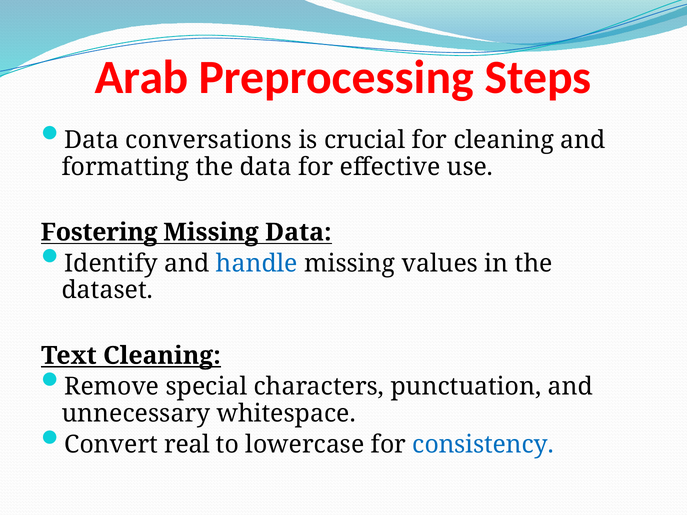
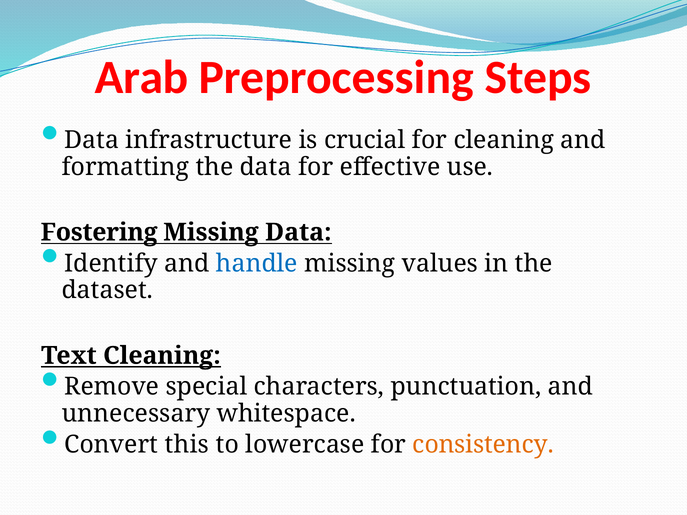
conversations: conversations -> infrastructure (209, 140)
real: real -> this (187, 445)
consistency colour: blue -> orange (483, 445)
